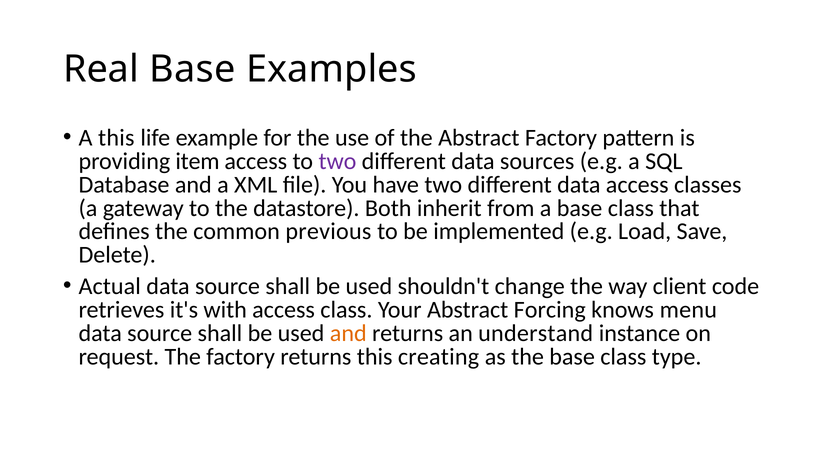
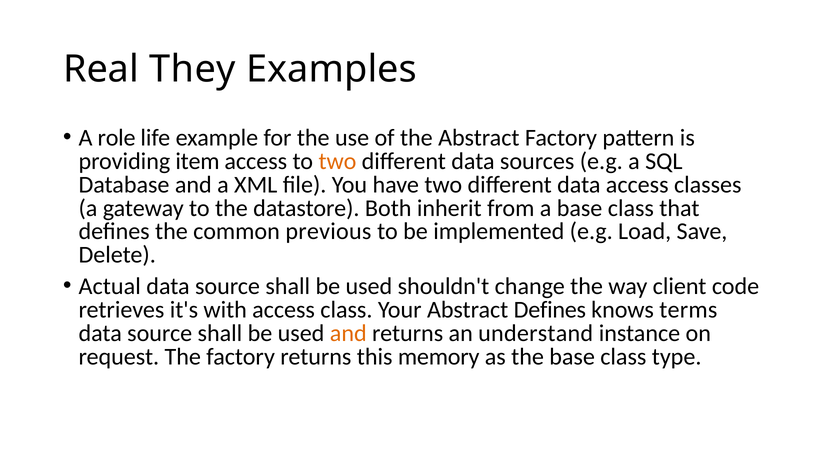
Real Base: Base -> They (193, 69)
A this: this -> role (117, 138)
two colour: purple -> orange (337, 161)
Abstract Forcing: Forcing -> Defines (550, 310)
menu: menu -> terms (688, 310)
creating: creating -> memory (439, 357)
